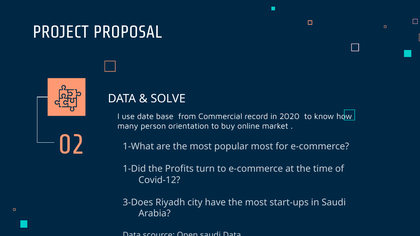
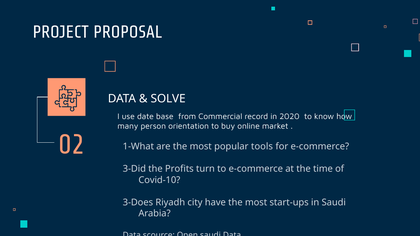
popular most: most -> tools (262, 147)
1-Did: 1-Did -> 3-Did (134, 169)
Covid-12: Covid-12 -> Covid-10 (159, 180)
